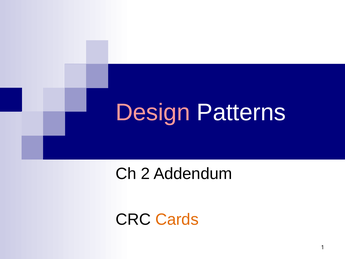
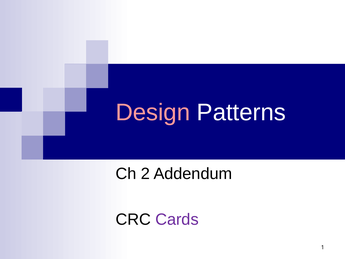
Cards colour: orange -> purple (177, 219)
